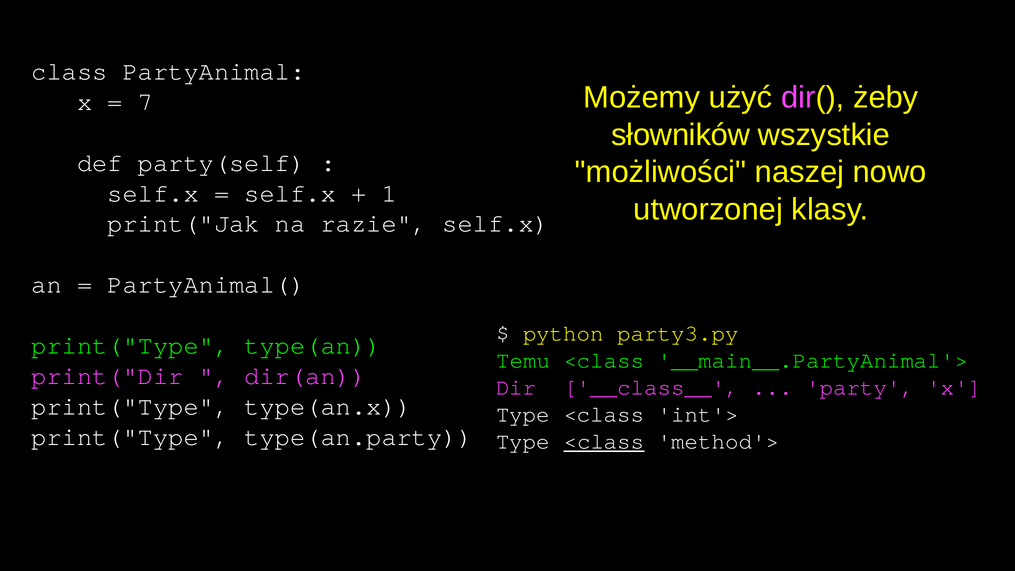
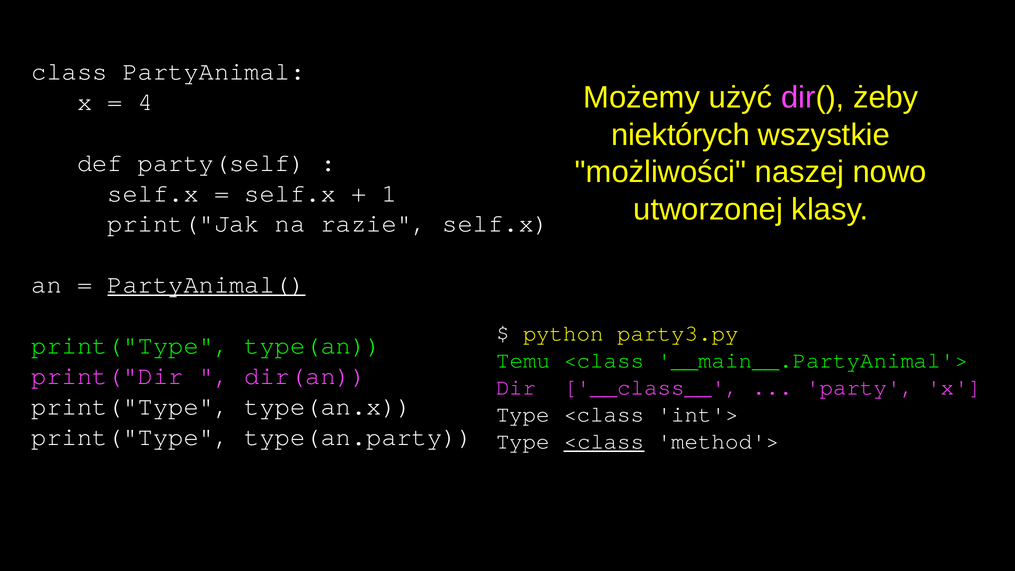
7: 7 -> 4 (146, 102)
słowników: słowników -> niektórych (681, 135)
PartyAnimal( underline: none -> present (206, 284)
